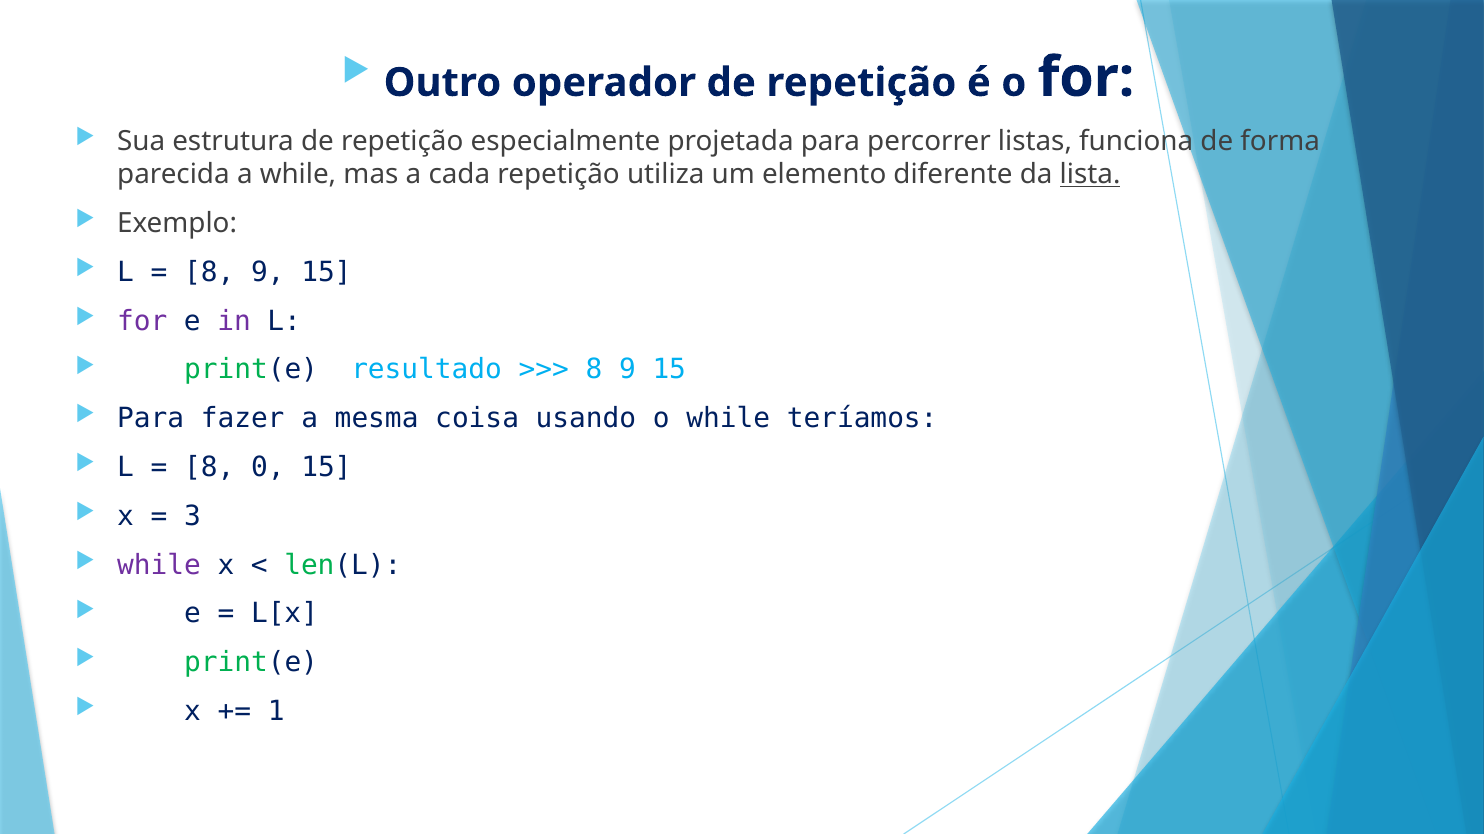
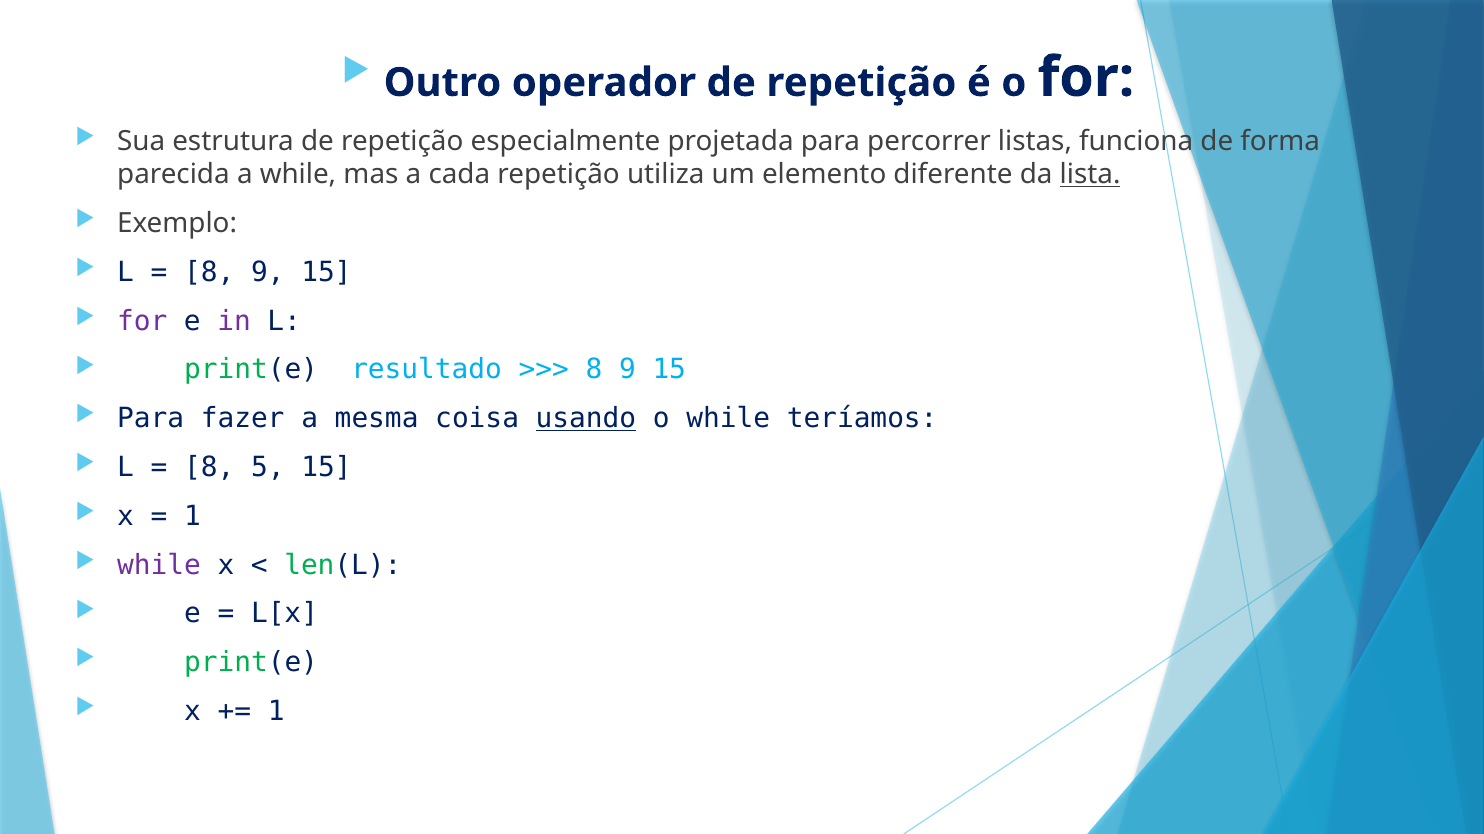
usando underline: none -> present (586, 419)
0: 0 -> 5 (268, 468)
3: 3 -> 1 (193, 517)
